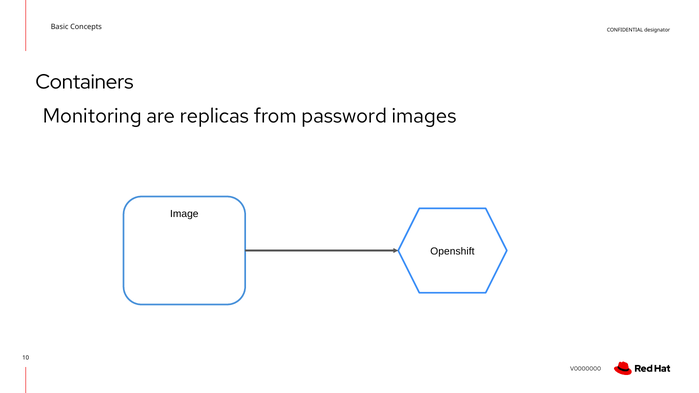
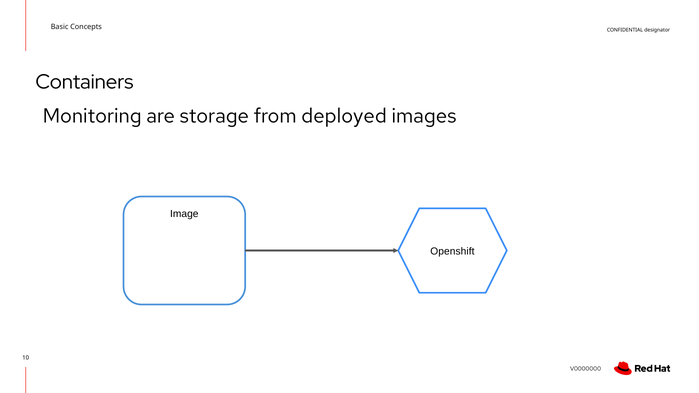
replicas: replicas -> storage (214, 116)
password: password -> deployed (344, 116)
